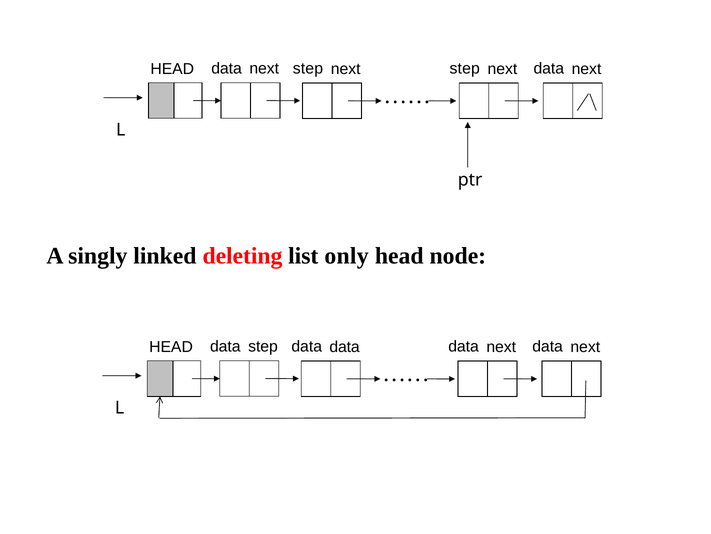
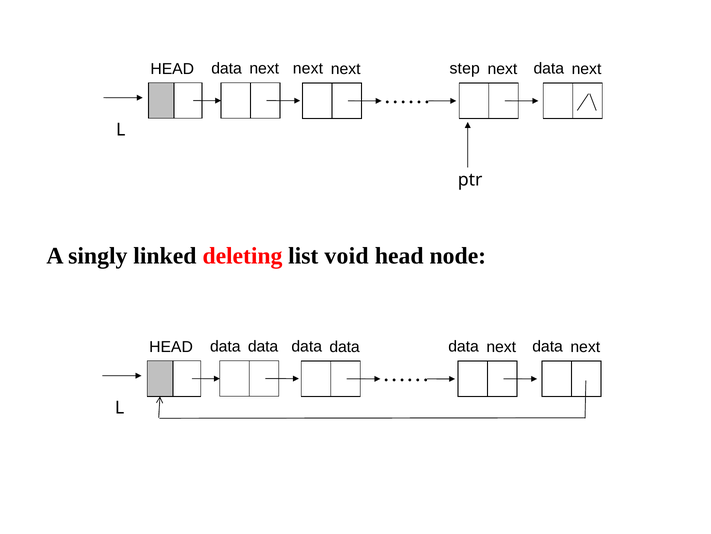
step: step -> next (308, 69)
only: only -> void (347, 255)
HEAD data step: step -> data (263, 346)
